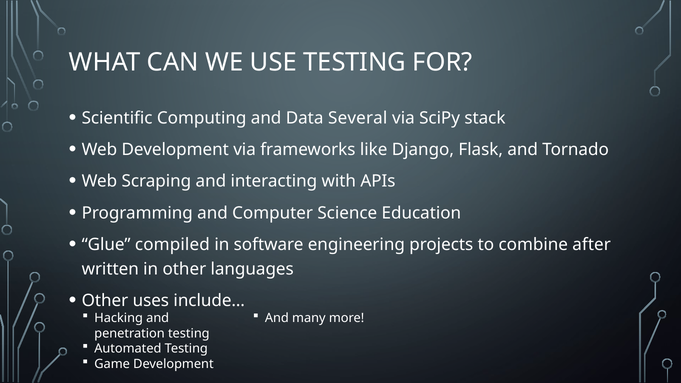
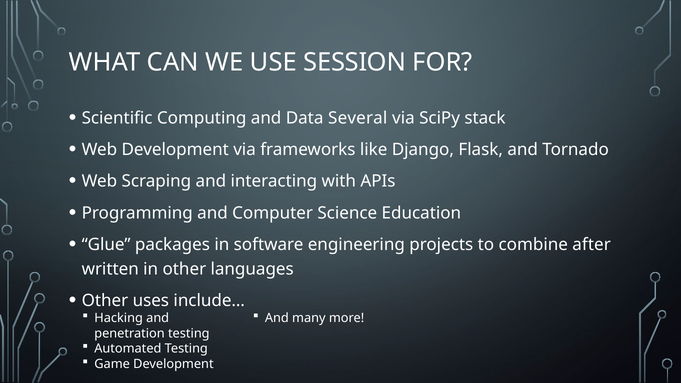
USE TESTING: TESTING -> SESSION (355, 62)
compiled: compiled -> packages (172, 245)
